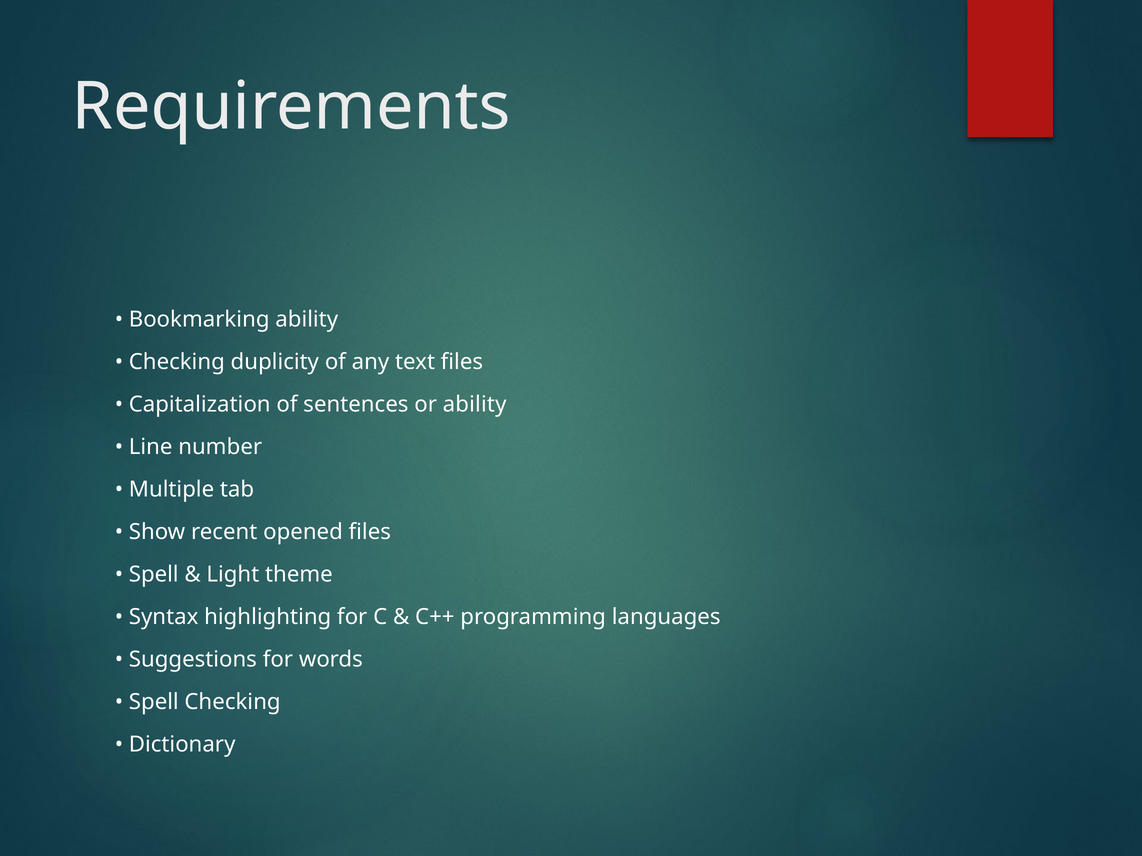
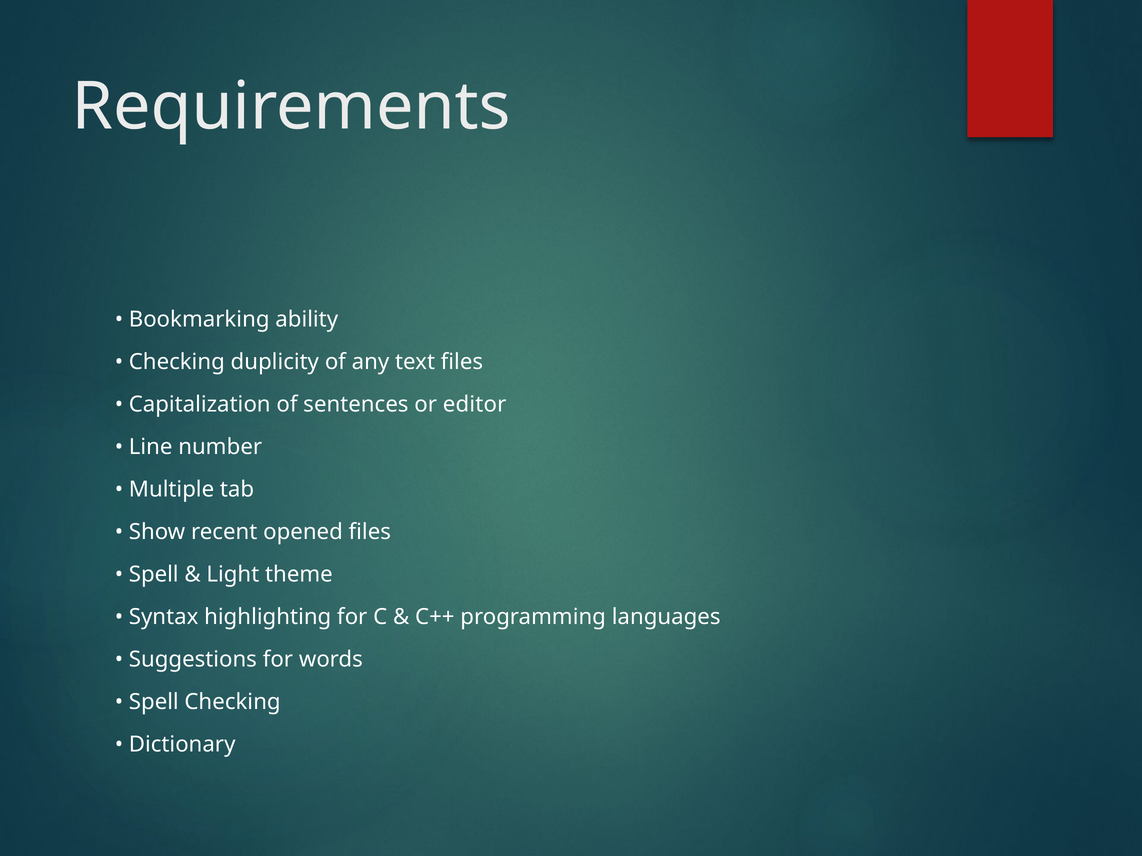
or ability: ability -> editor (475, 405)
